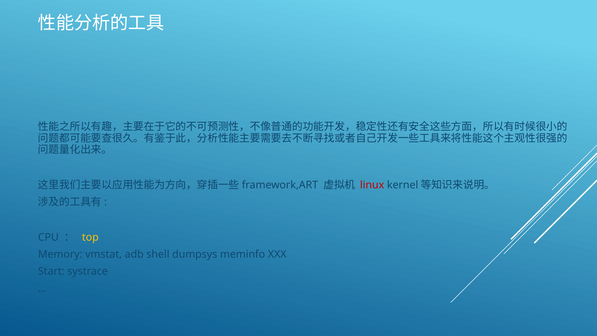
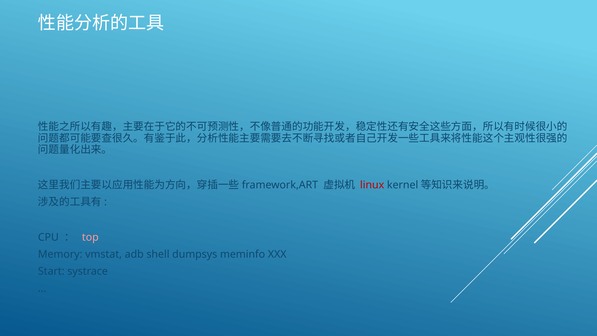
top colour: yellow -> pink (90, 237)
